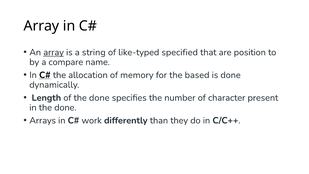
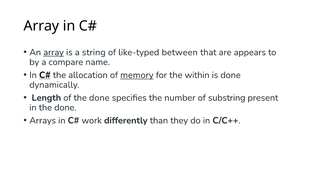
specified: specified -> between (180, 52)
position: position -> appears (250, 52)
memory underline: none -> present (137, 75)
based: based -> within (197, 75)
character: character -> substring (227, 98)
